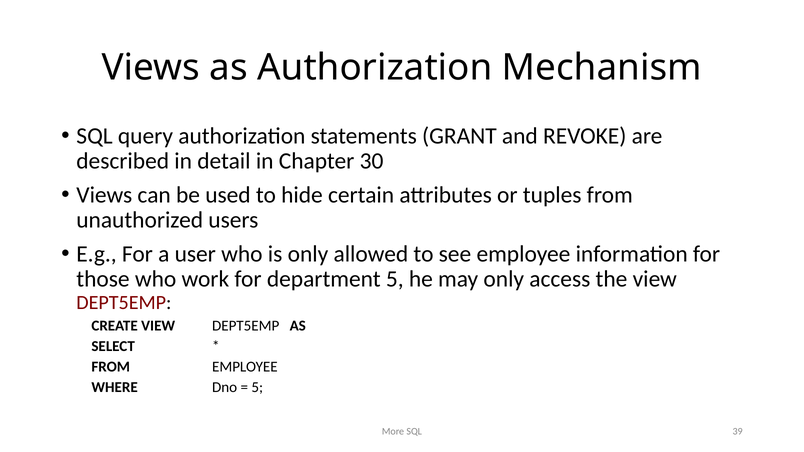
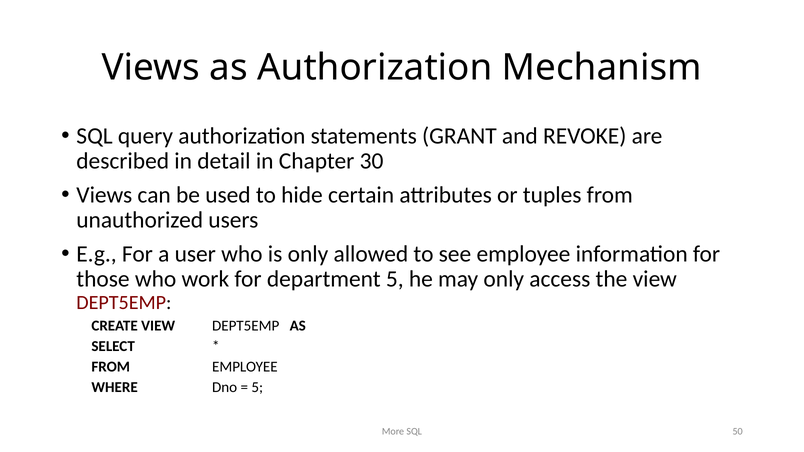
39: 39 -> 50 (738, 432)
